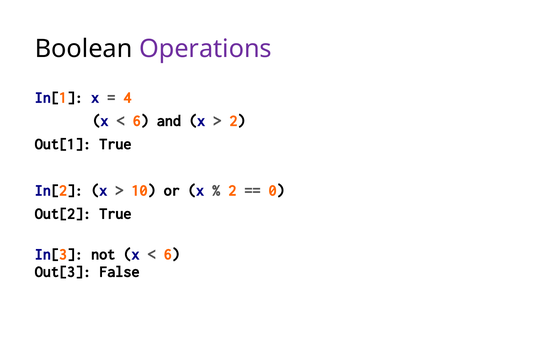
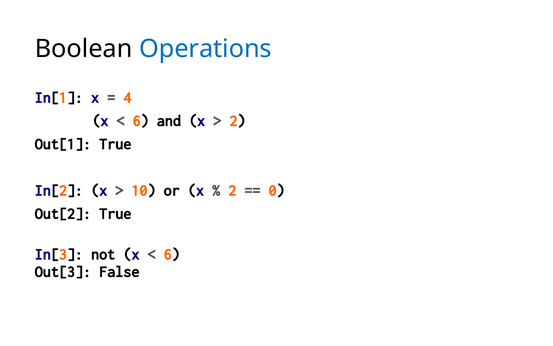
Operations colour: purple -> blue (205, 49)
